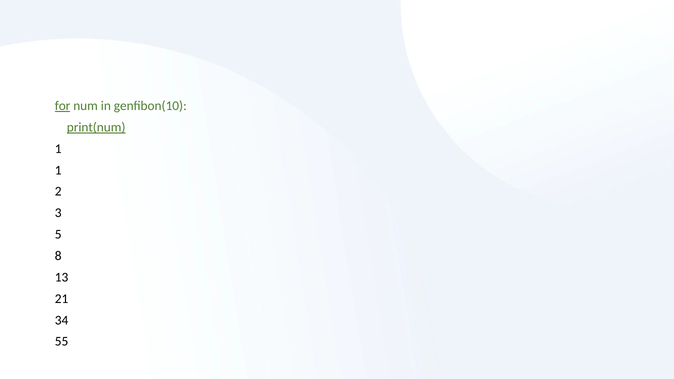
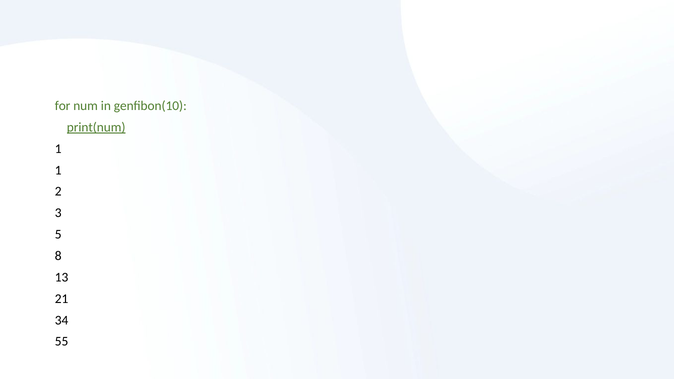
for underline: present -> none (63, 106)
